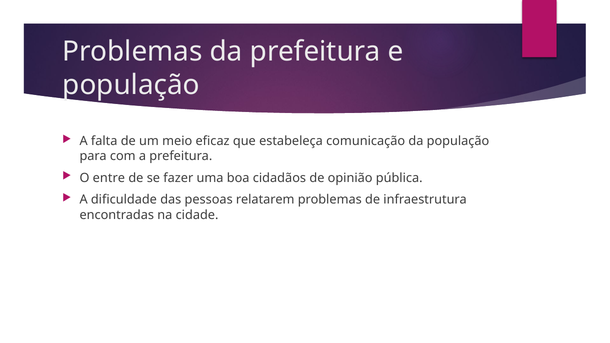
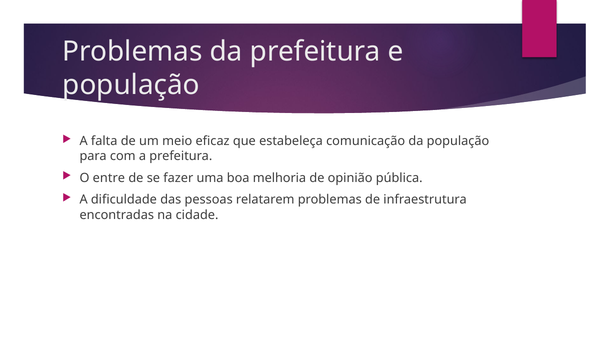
cidadãos: cidadãos -> melhoria (279, 178)
